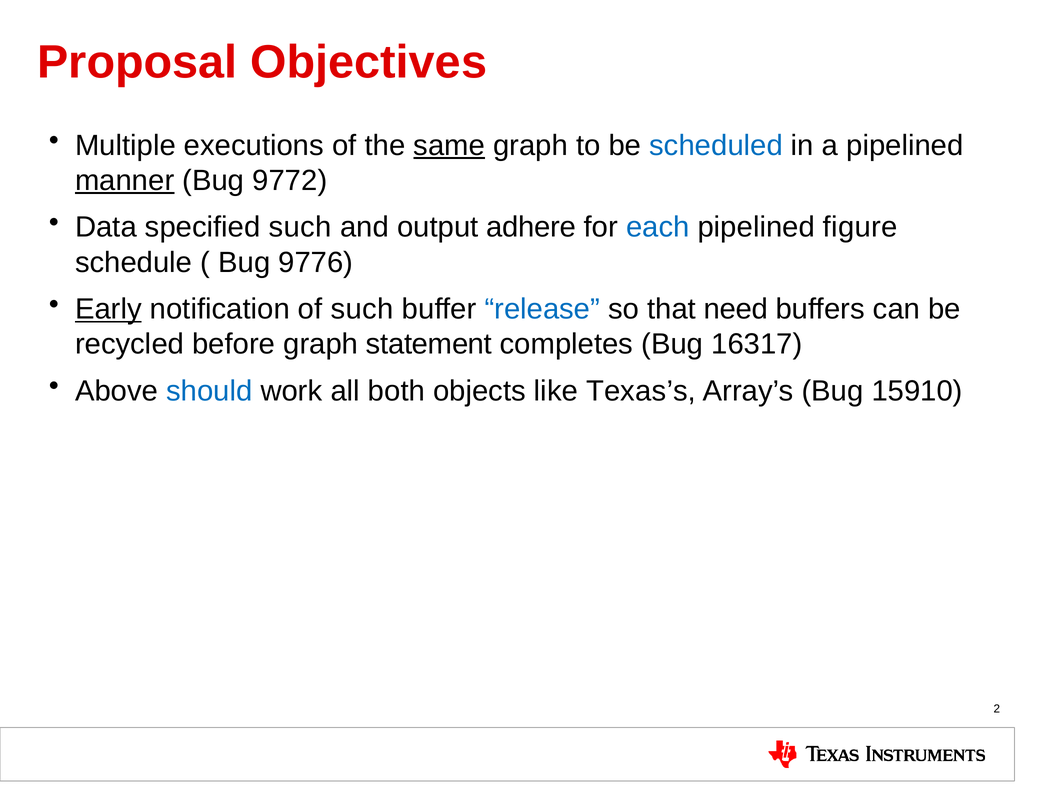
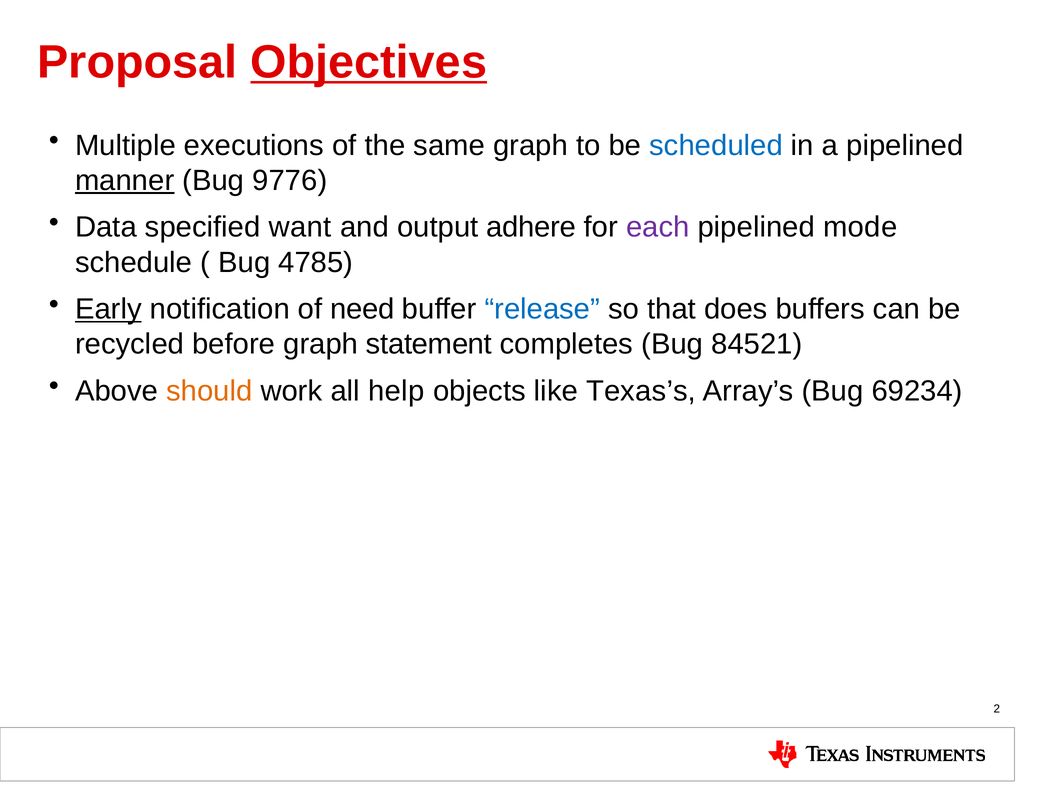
Objectives underline: none -> present (369, 62)
same underline: present -> none (449, 146)
9772: 9772 -> 9776 (290, 181)
specified such: such -> want (300, 228)
each colour: blue -> purple (658, 228)
figure: figure -> mode (860, 228)
9776: 9776 -> 4785 (316, 263)
of such: such -> need (362, 309)
need: need -> does (736, 309)
16317: 16317 -> 84521 (757, 345)
should colour: blue -> orange (209, 391)
both: both -> help (396, 391)
15910: 15910 -> 69234 (917, 391)
